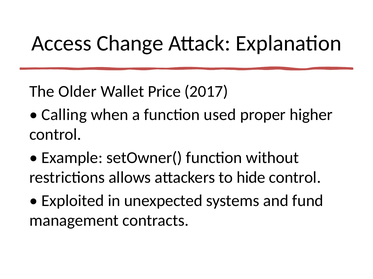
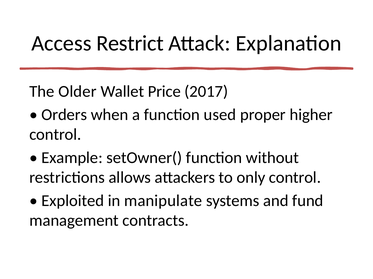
Change: Change -> Restrict (130, 43)
Calling: Calling -> Orders (64, 115)
hide: hide -> only (251, 178)
unexpected: unexpected -> manipulate (163, 201)
